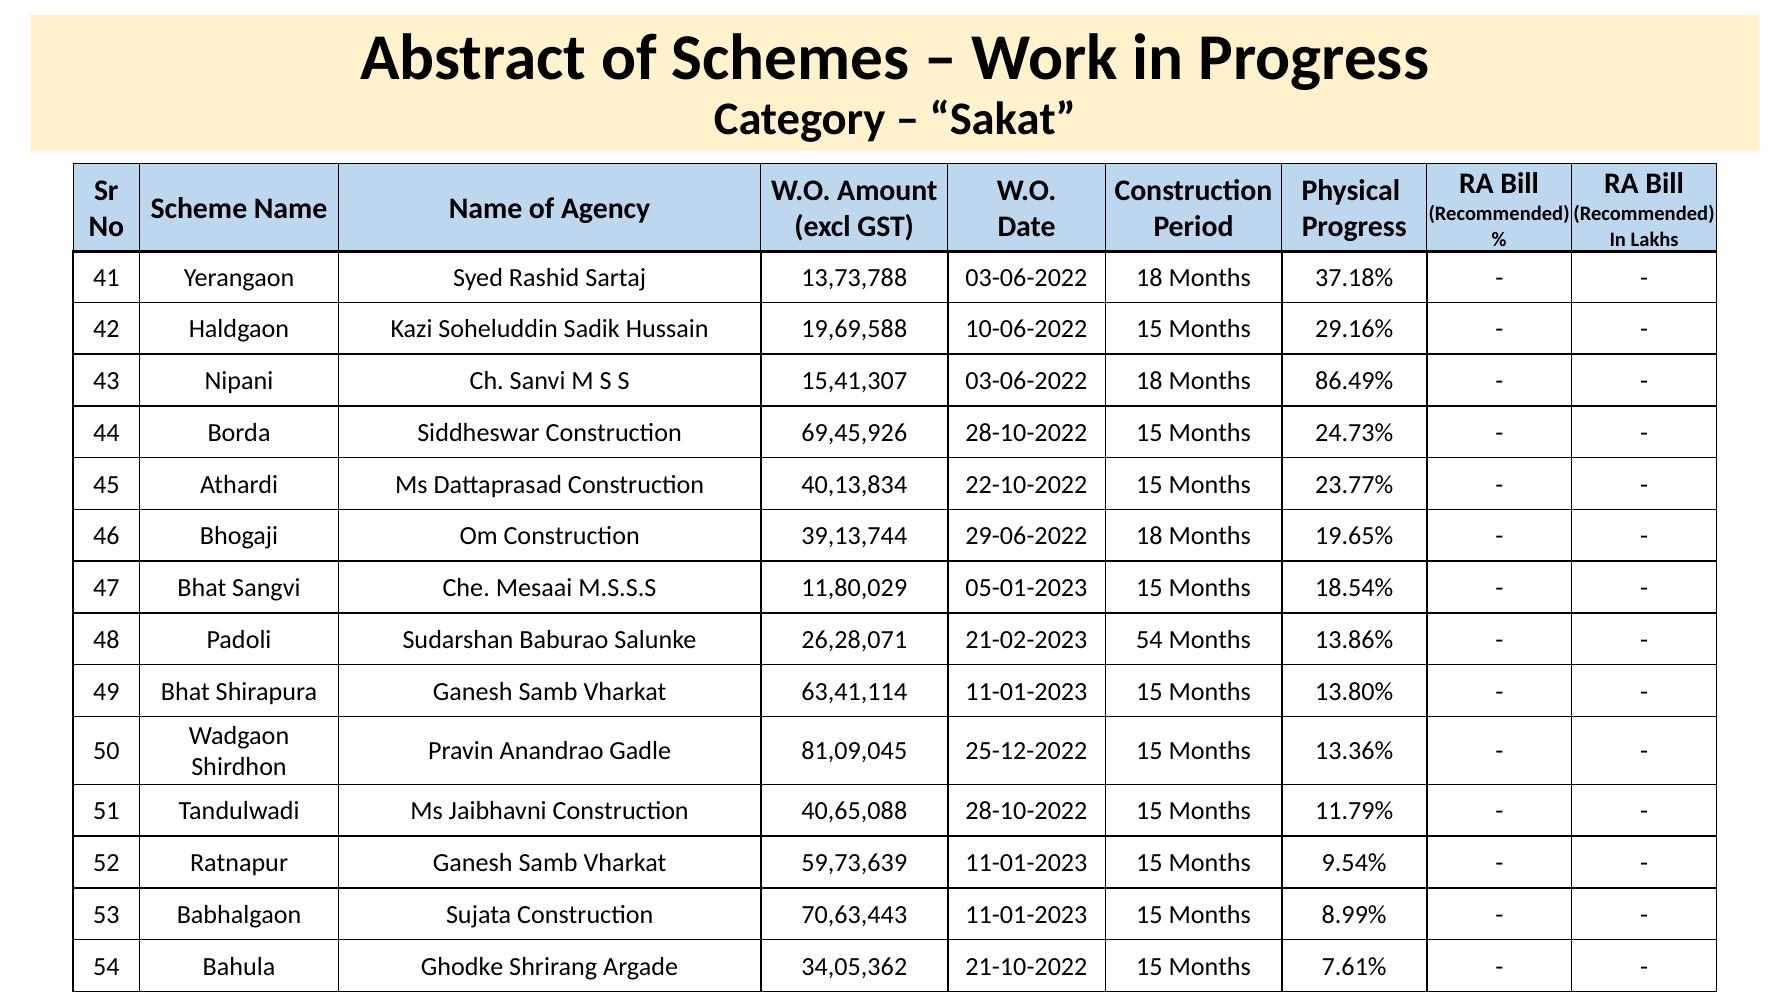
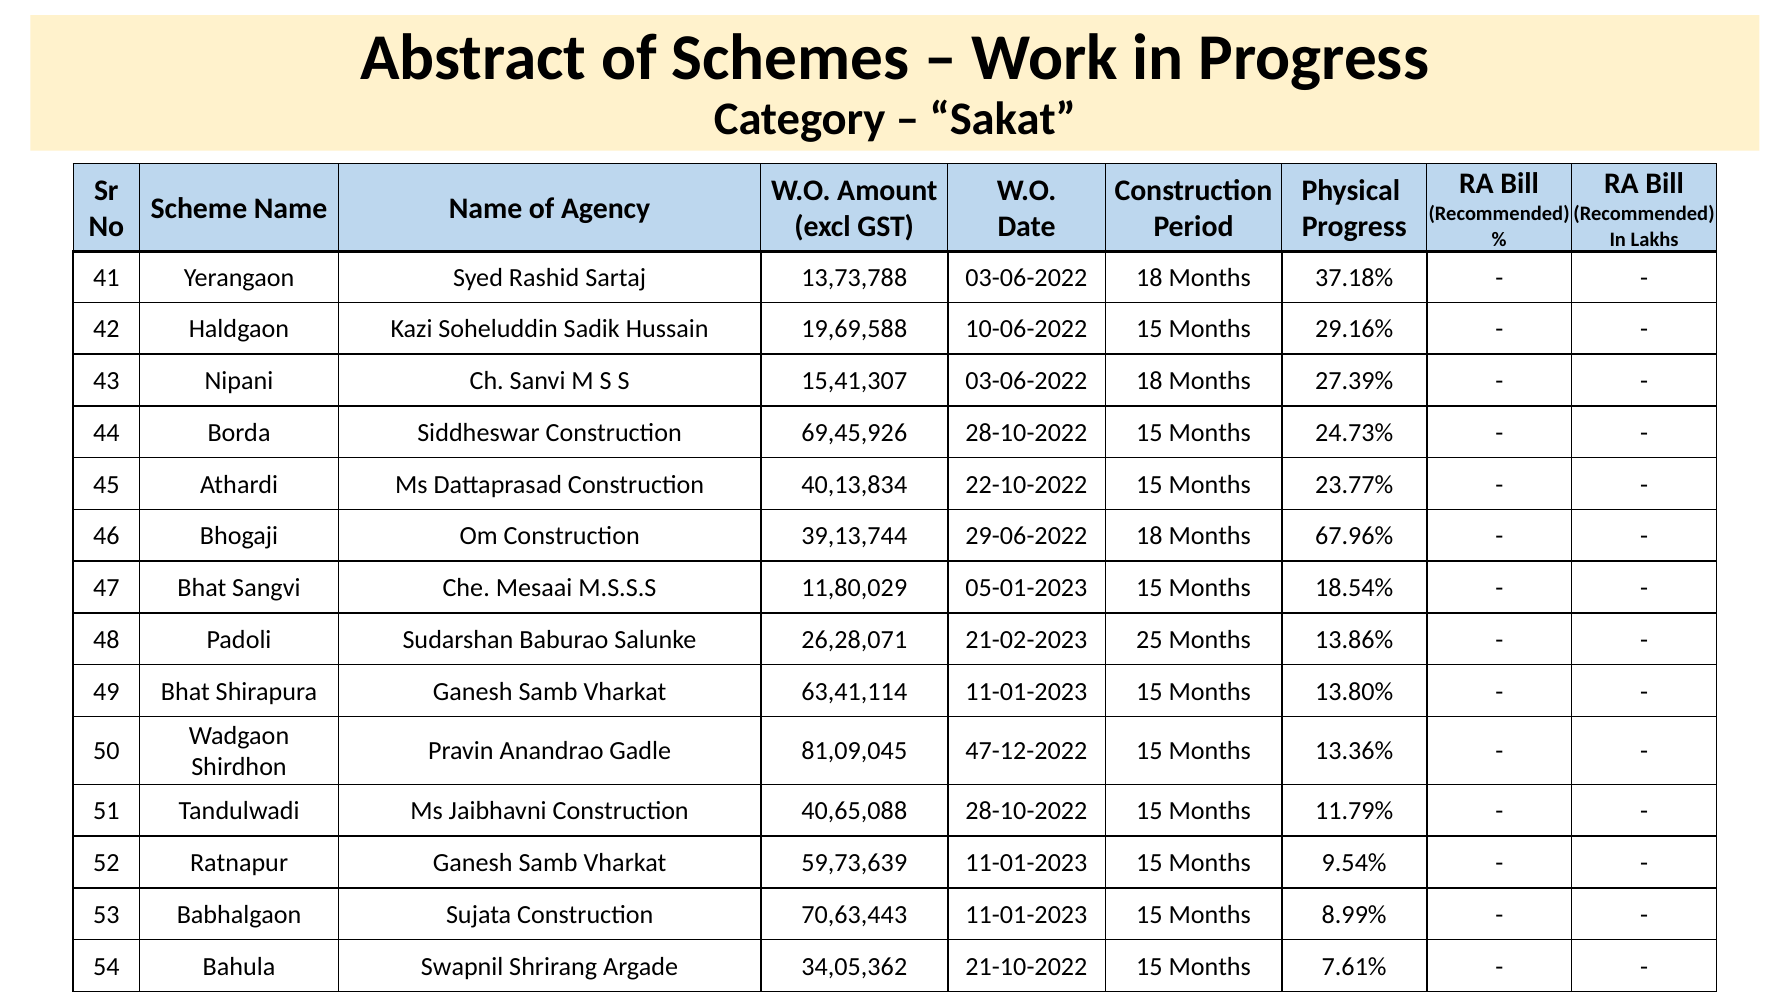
86.49%: 86.49% -> 27.39% (1354, 381)
19.65%: 19.65% -> 67.96% (1354, 536)
21-02-2023 54: 54 -> 25 (1149, 640)
25-12-2022: 25-12-2022 -> 47-12-2022 (1026, 751)
Ghodke: Ghodke -> Swapnil (462, 966)
